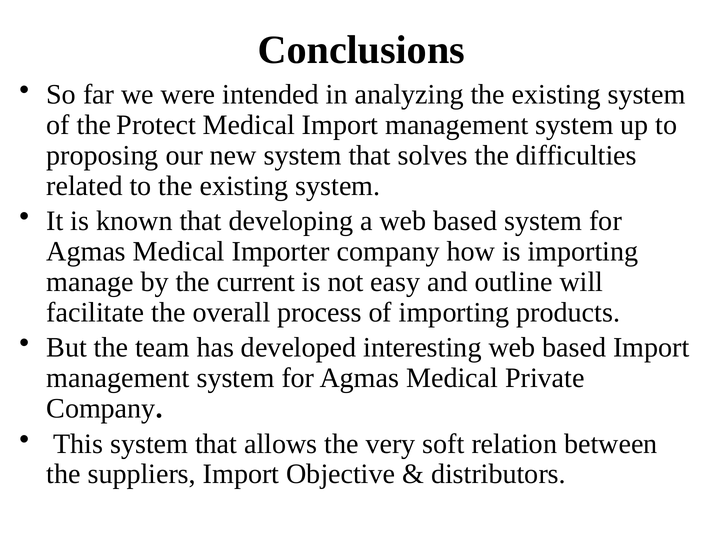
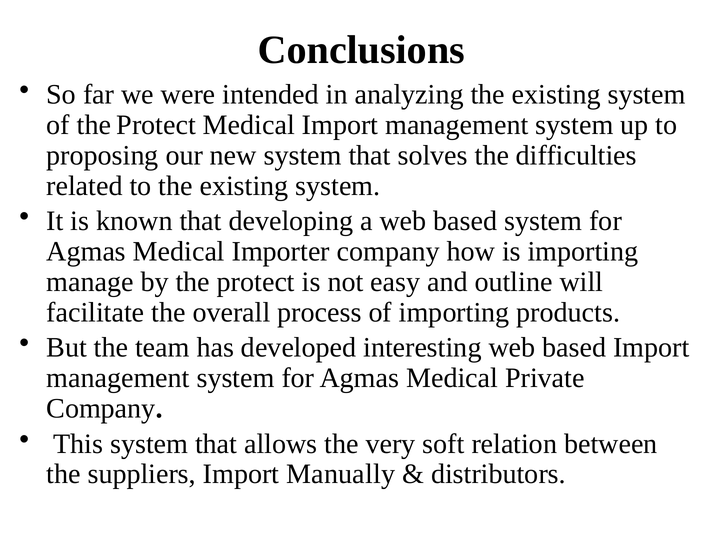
by the current: current -> protect (256, 282)
Objective: Objective -> Manually (341, 474)
